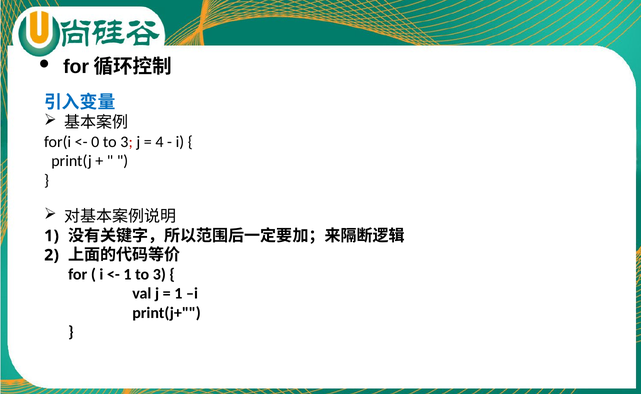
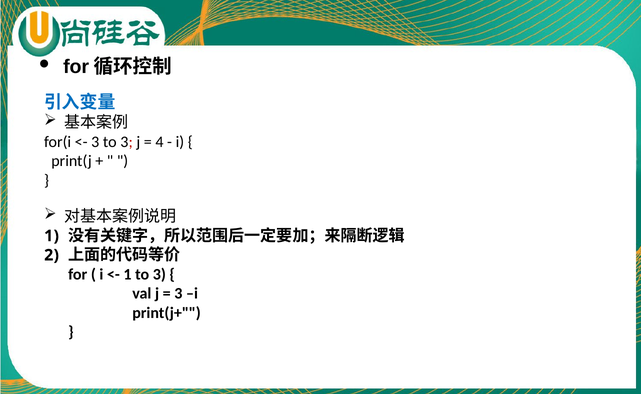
0: 0 -> 3 (95, 142)
1: 1 -> 3 (178, 293)
